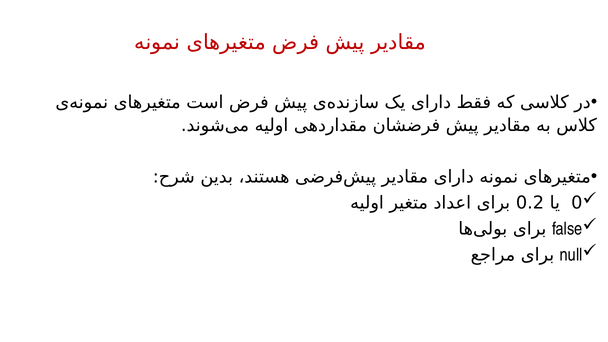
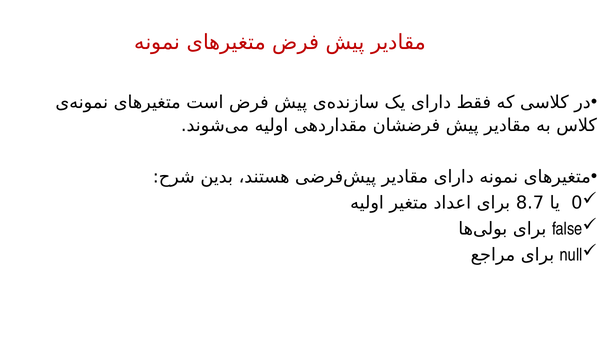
0.2: 0.2 -> 8.7 (530, 203)
